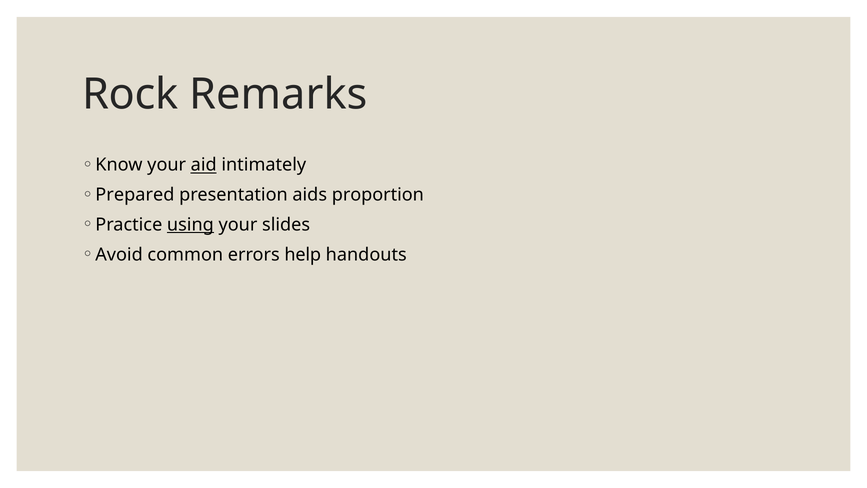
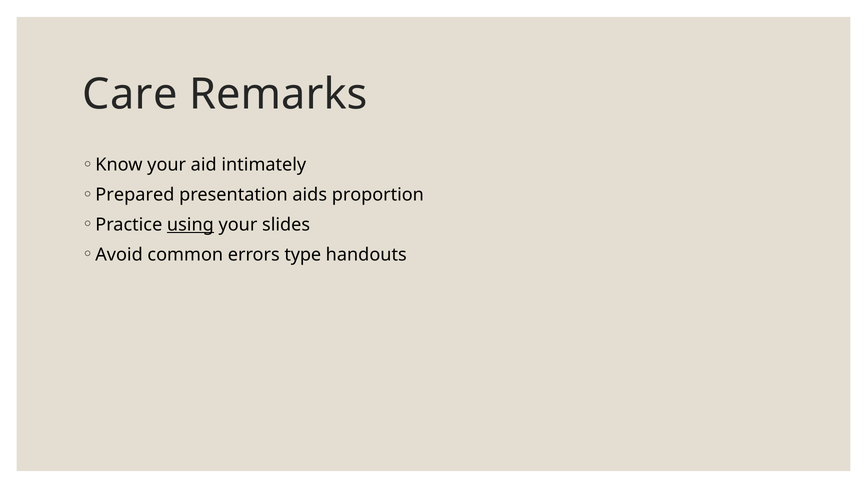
Rock: Rock -> Care (130, 94)
aid underline: present -> none (204, 165)
help: help -> type (303, 254)
